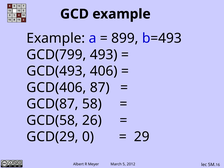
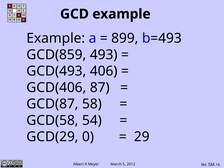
GCD(799: GCD(799 -> GCD(859 (56, 55)
26: 26 -> 54 (92, 120)
